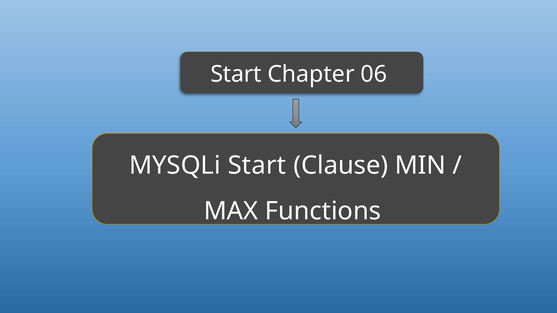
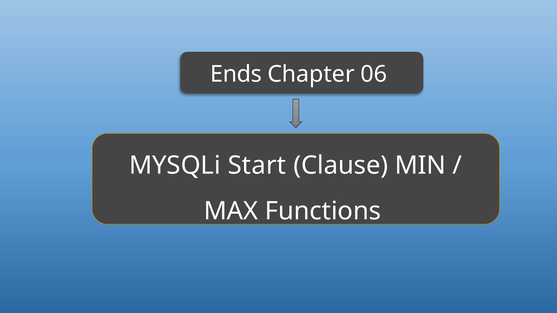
Start: Start -> Ends (236, 74)
